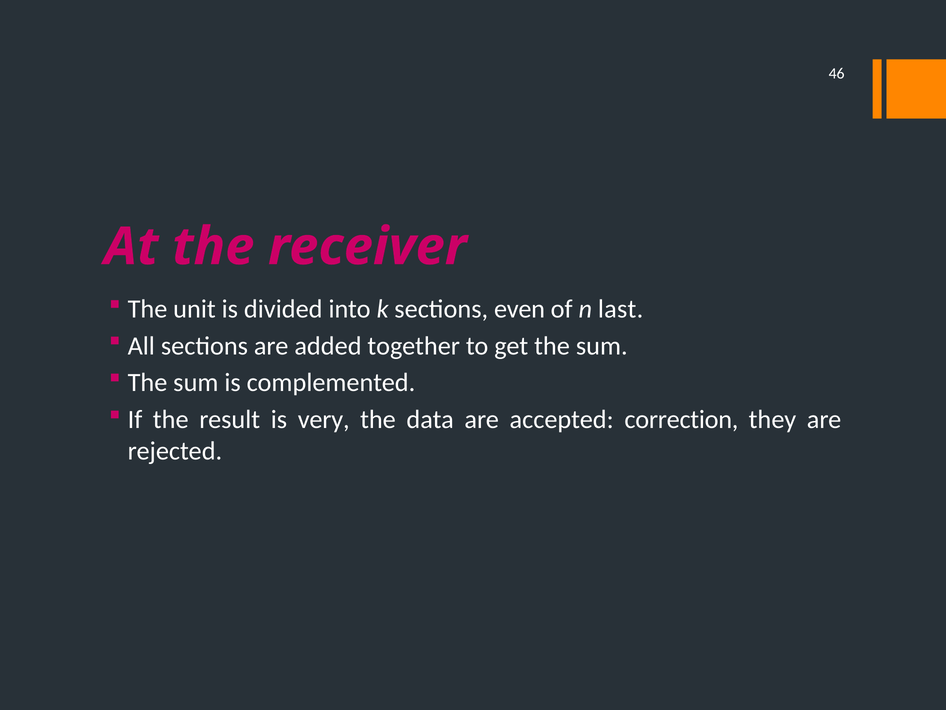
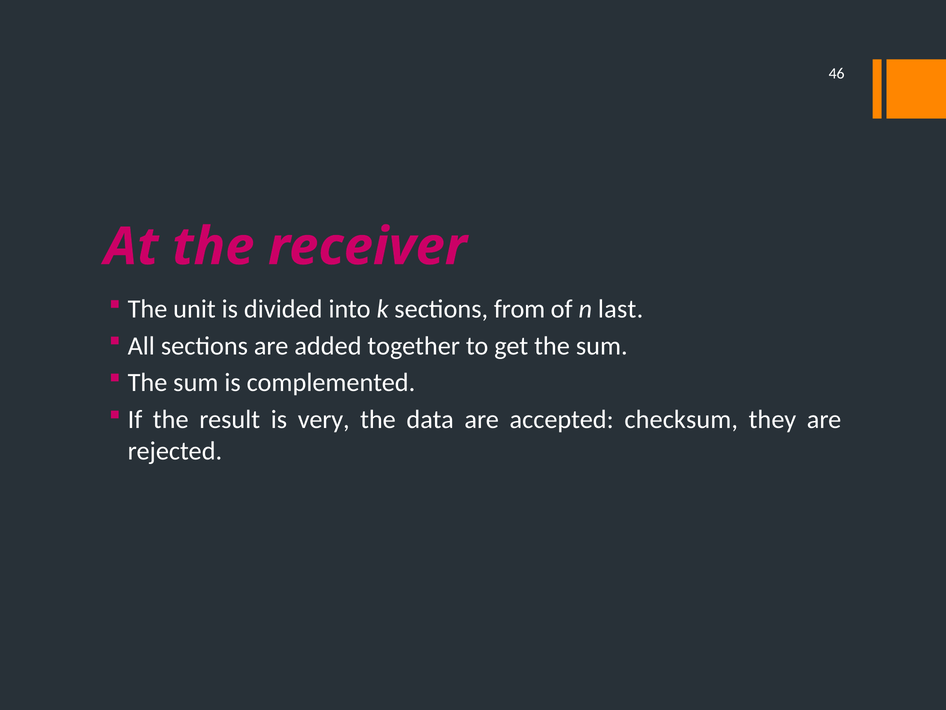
even: even -> from (520, 309)
correction: correction -> checksum (681, 419)
